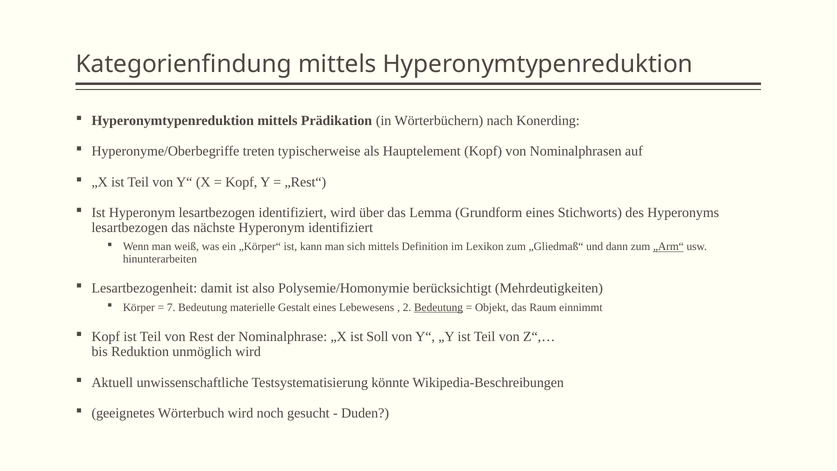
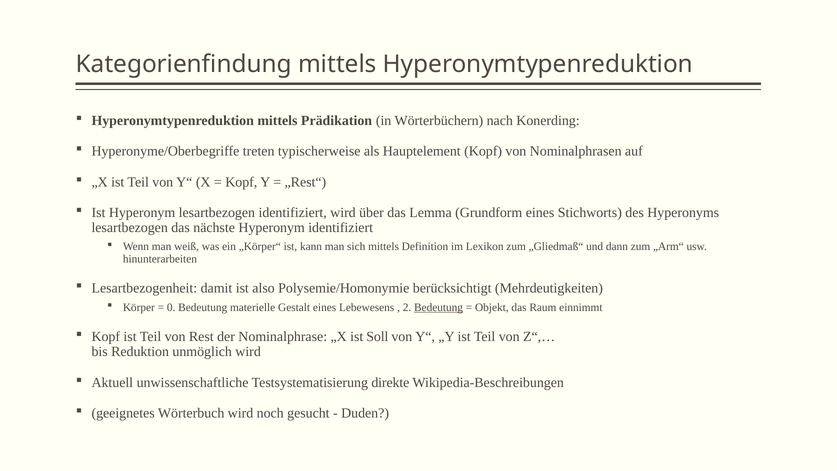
„Arm“ underline: present -> none (668, 247)
7: 7 -> 0 (171, 307)
könnte: könnte -> direkte (390, 382)
